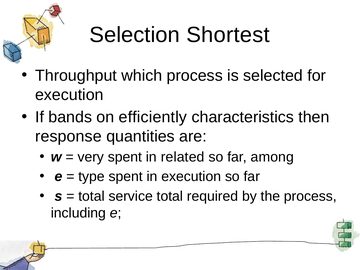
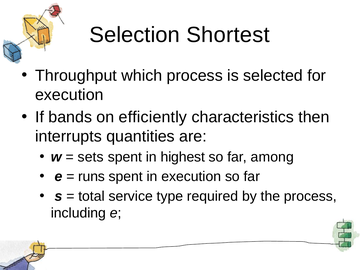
response: response -> interrupts (68, 136)
very: very -> sets (91, 157)
related: related -> highest (183, 157)
type: type -> runs (92, 177)
service total: total -> type (170, 196)
